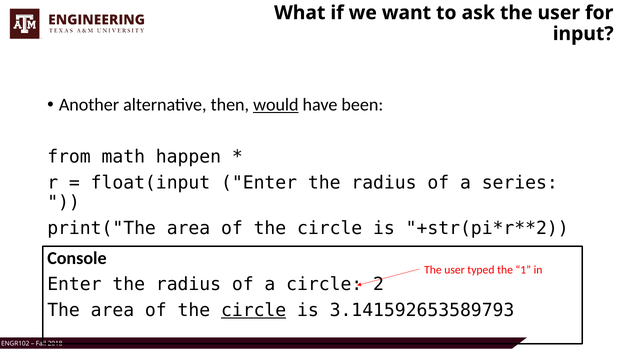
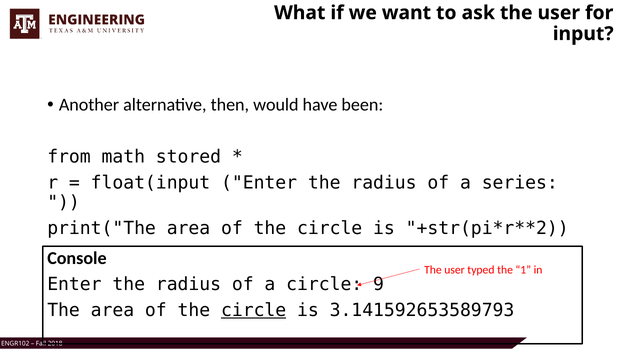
would underline: present -> none (276, 105)
happen: happen -> stored (188, 157)
2: 2 -> 9 (379, 284)
